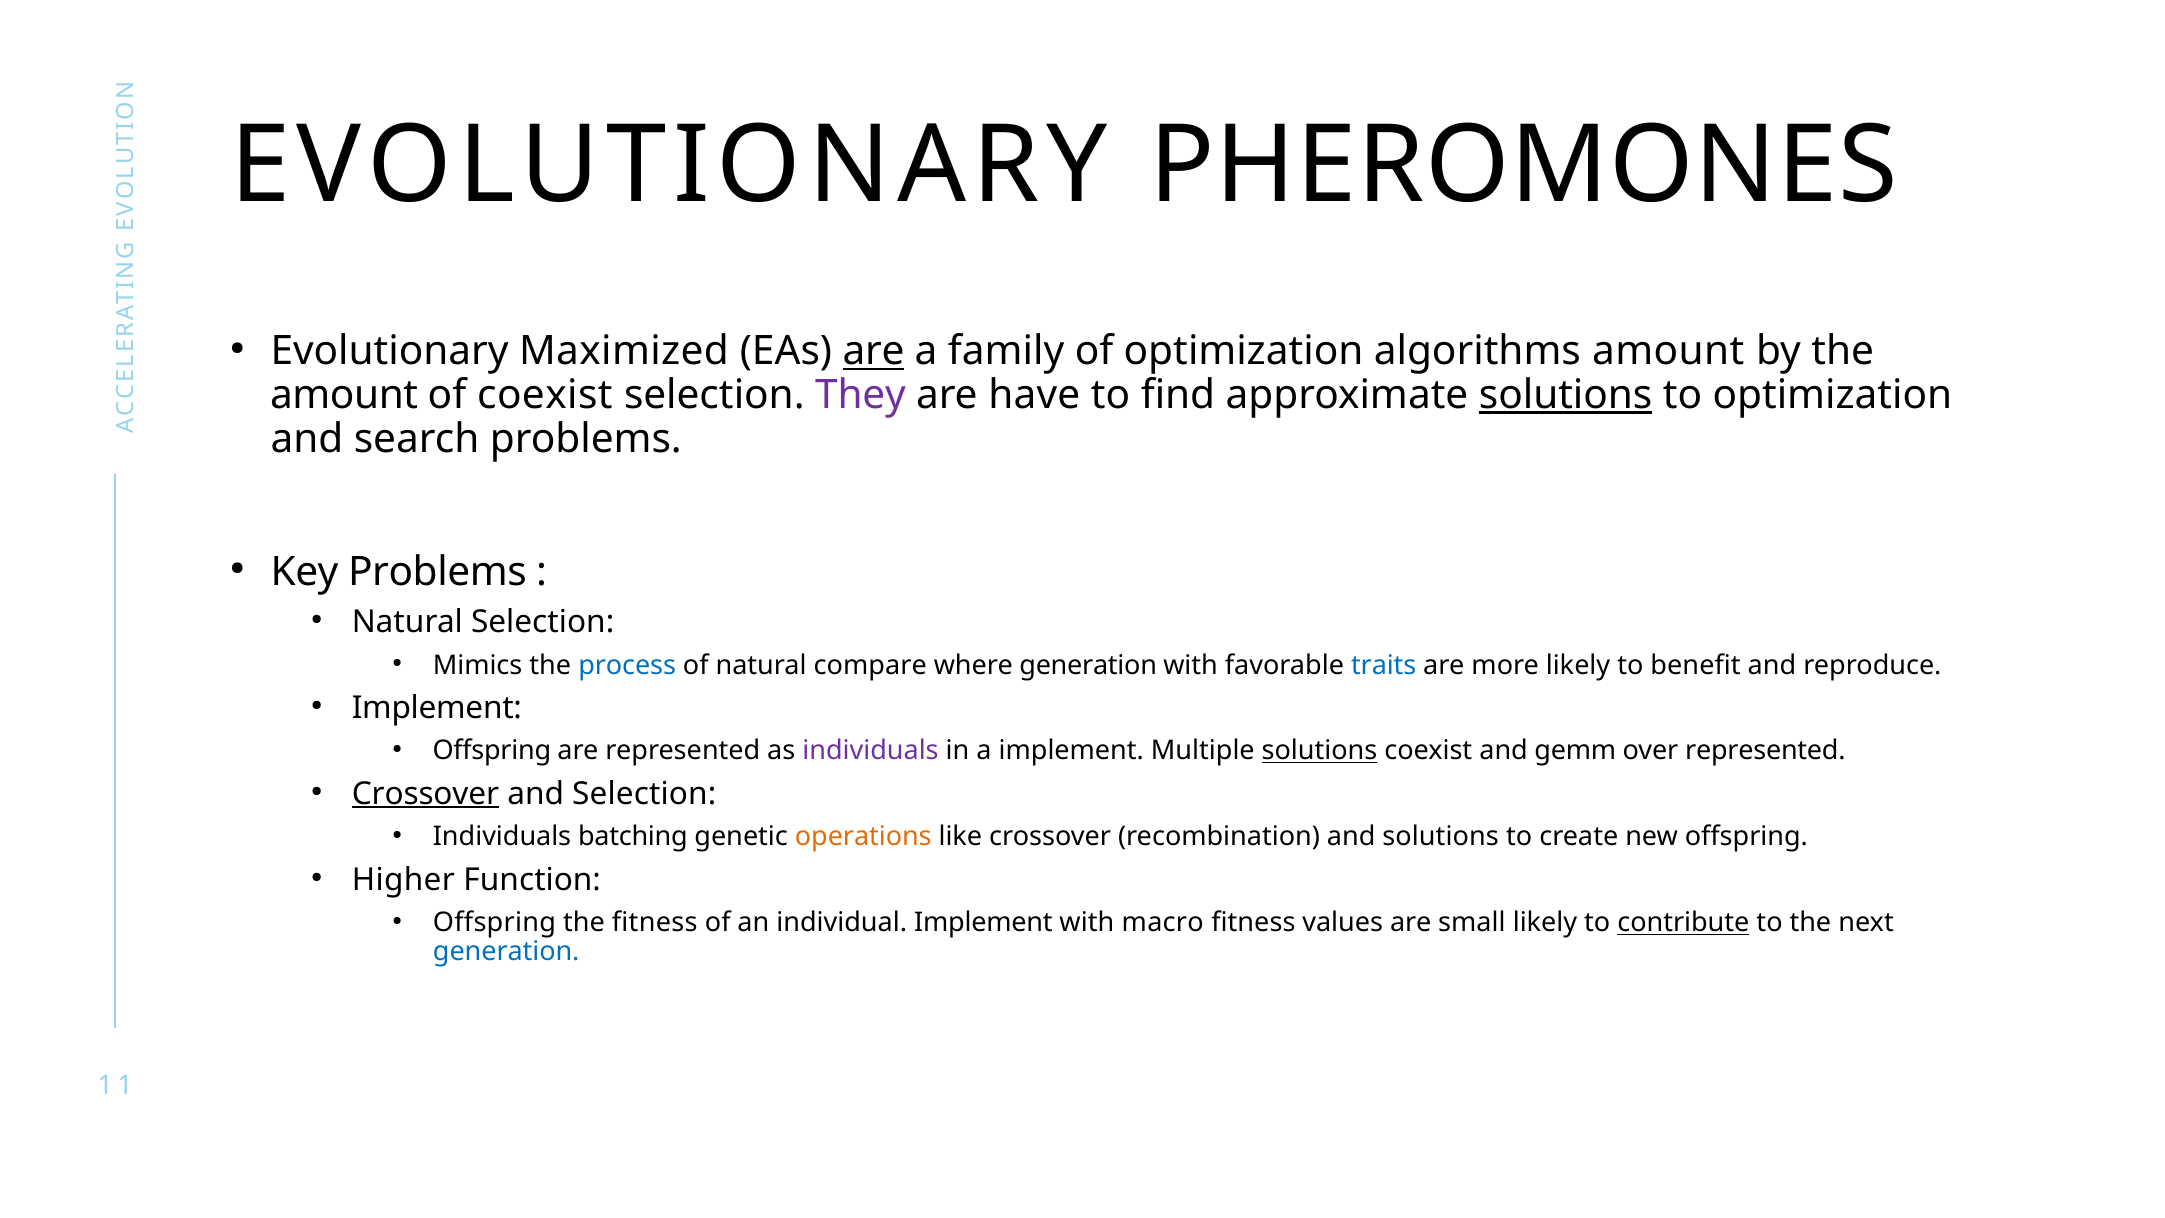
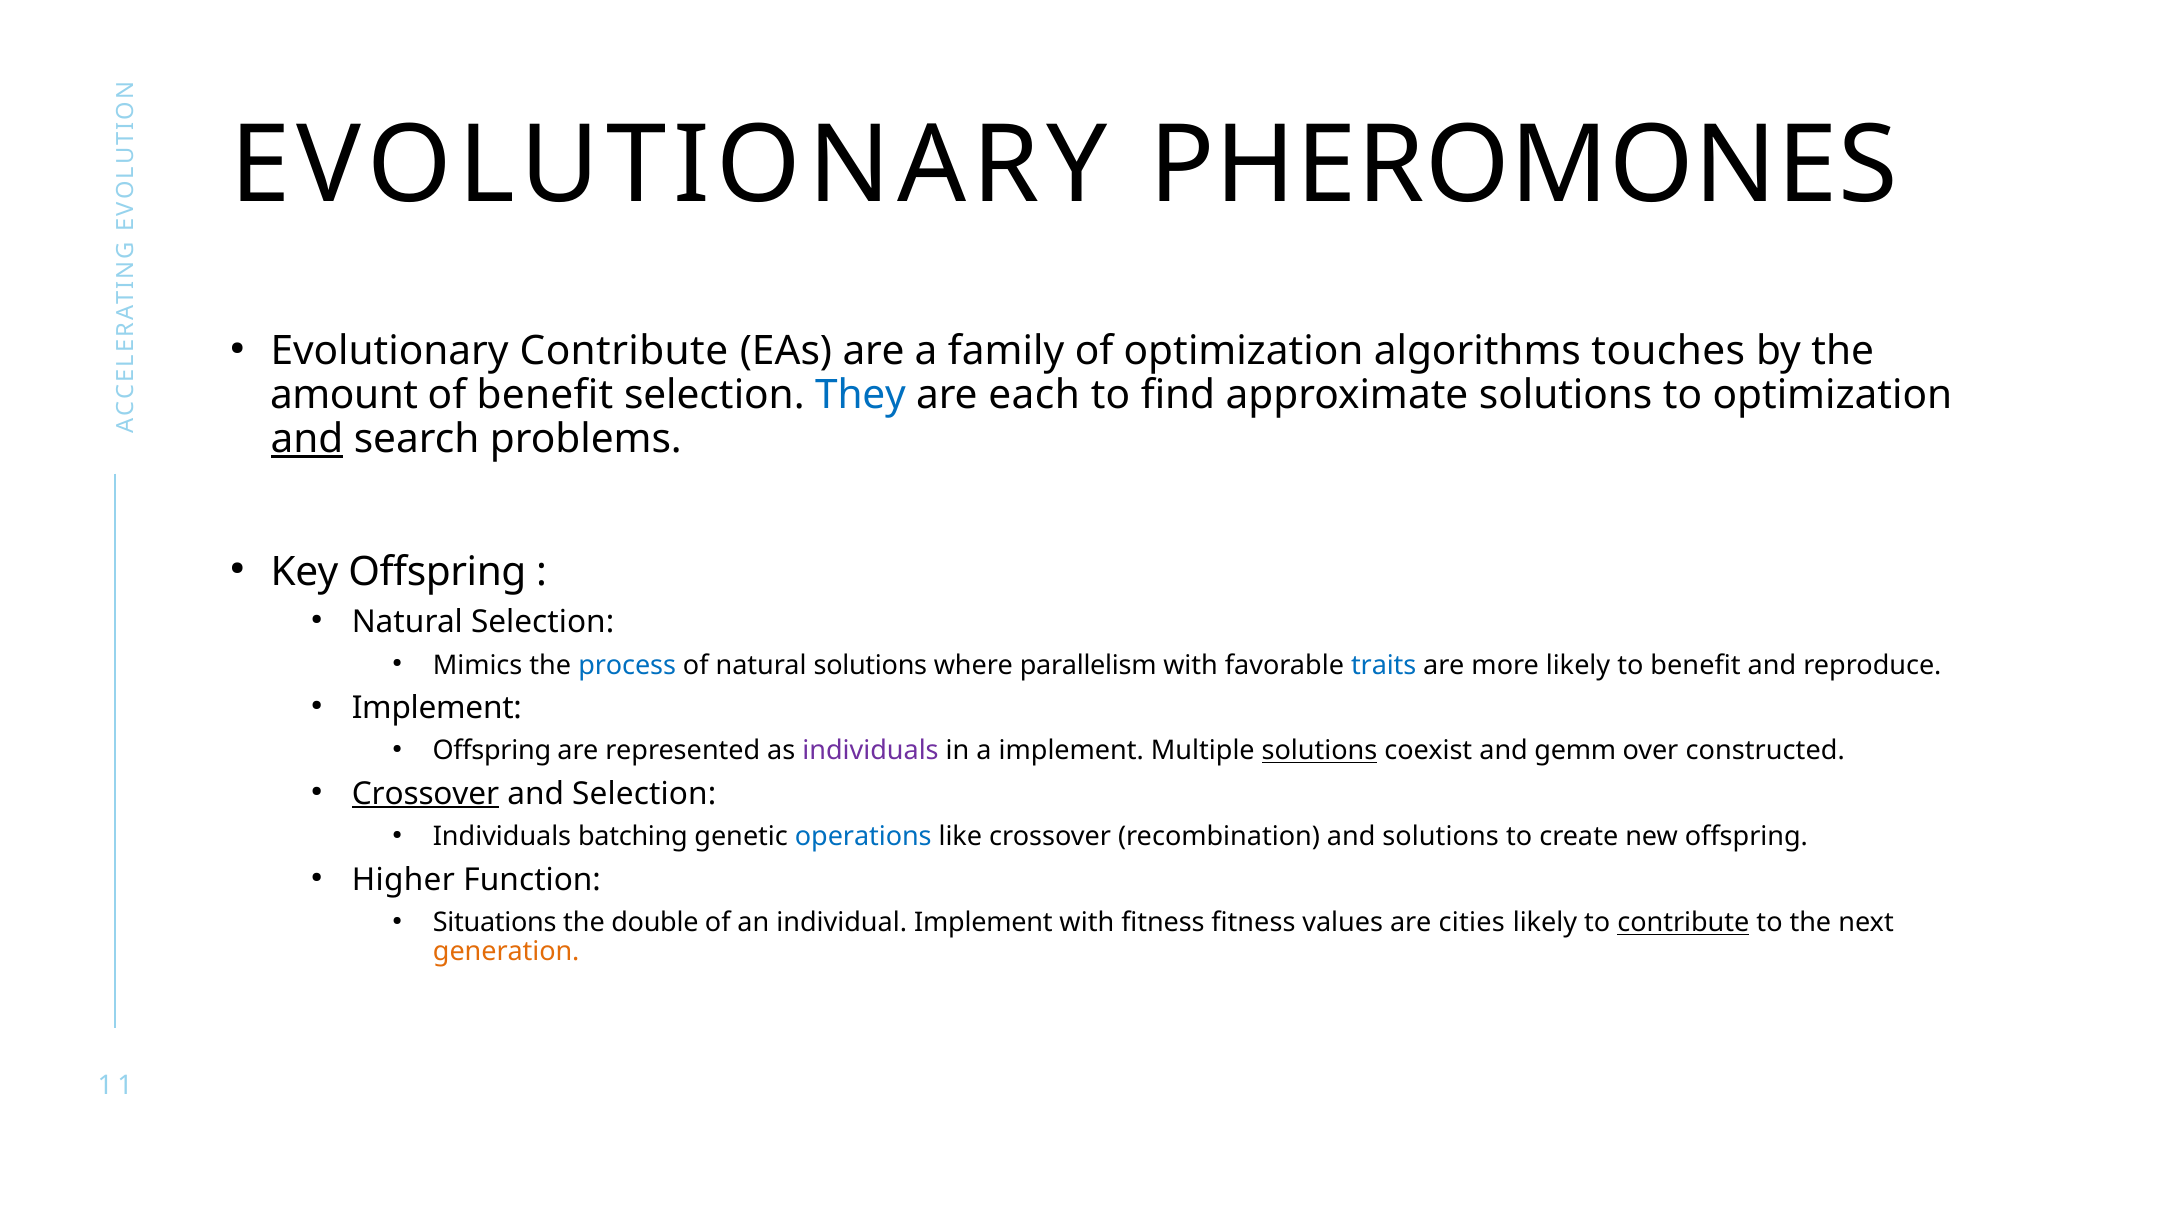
Evolutionary Maximized: Maximized -> Contribute (624, 351)
are underline: present -> none (874, 351)
algorithms amount: amount -> touches (1668, 351)
of coexist: coexist -> benefit (545, 395)
They colour: purple -> blue (860, 395)
have: have -> each (1034, 395)
solutions underline: present -> none (1566, 395)
and underline: none -> present (307, 439)
Key Problems: Problems -> Offspring (437, 572)
natural compare: compare -> solutions (870, 665)
where generation: generation -> parallelism (1088, 665)
over represented: represented -> constructed (1765, 751)
operations colour: orange -> blue (863, 837)
Offspring: Offspring -> Situations (495, 923)
the fitness: fitness -> double (655, 923)
with macro: macro -> fitness (1163, 923)
small: small -> cities (1472, 923)
generation colour: blue -> orange (506, 952)
